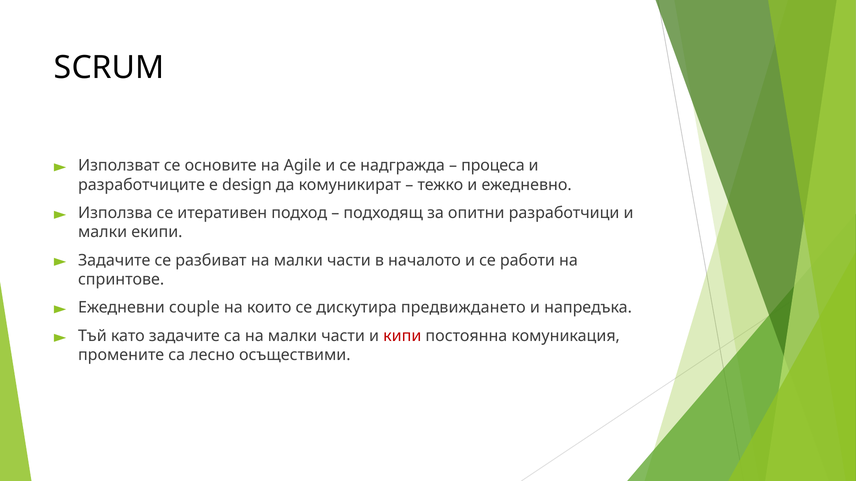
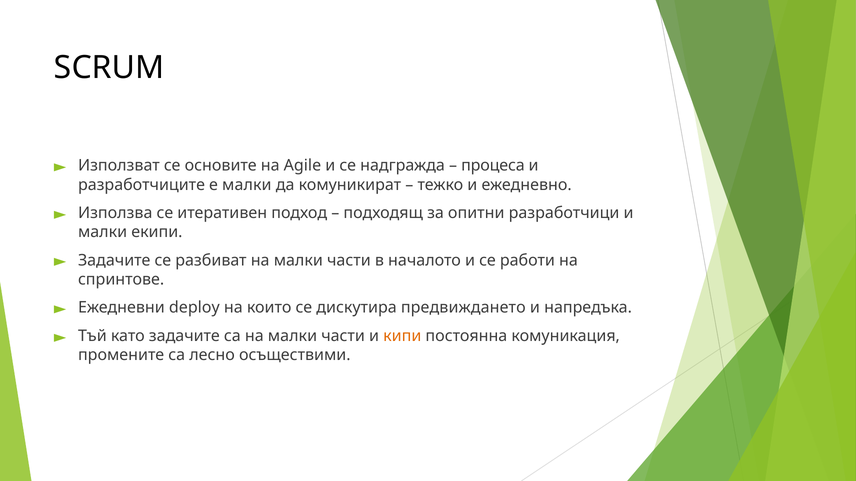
е design: design -> малки (247, 185)
couple: couple -> deploy (194, 308)
кипи colour: red -> orange (402, 336)
